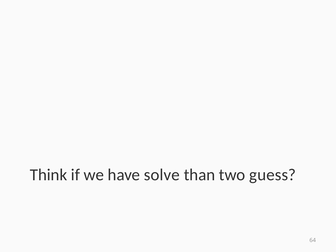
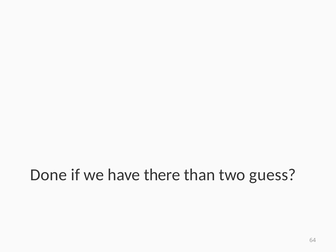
Think: Think -> Done (48, 175)
solve: solve -> there (162, 175)
